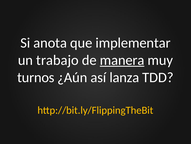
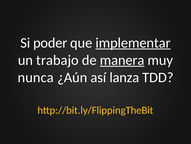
anota: anota -> poder (50, 43)
implementar underline: none -> present (133, 43)
turnos: turnos -> nunca (36, 77)
